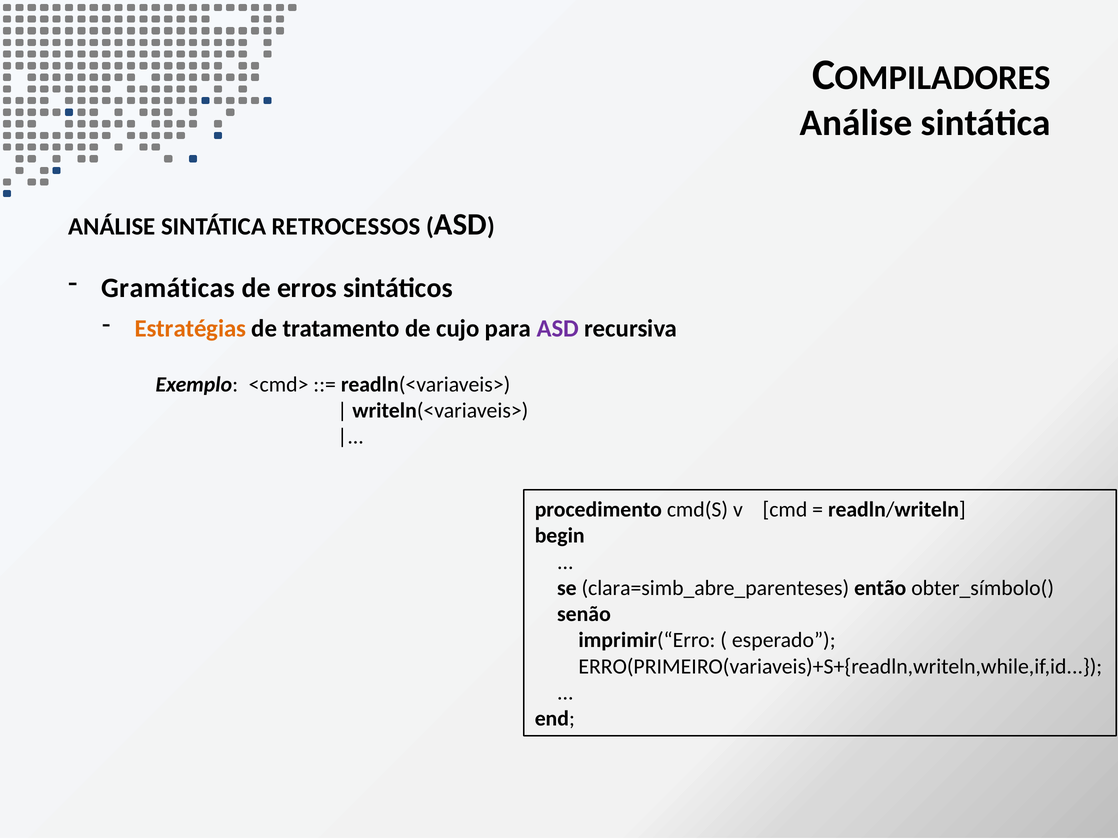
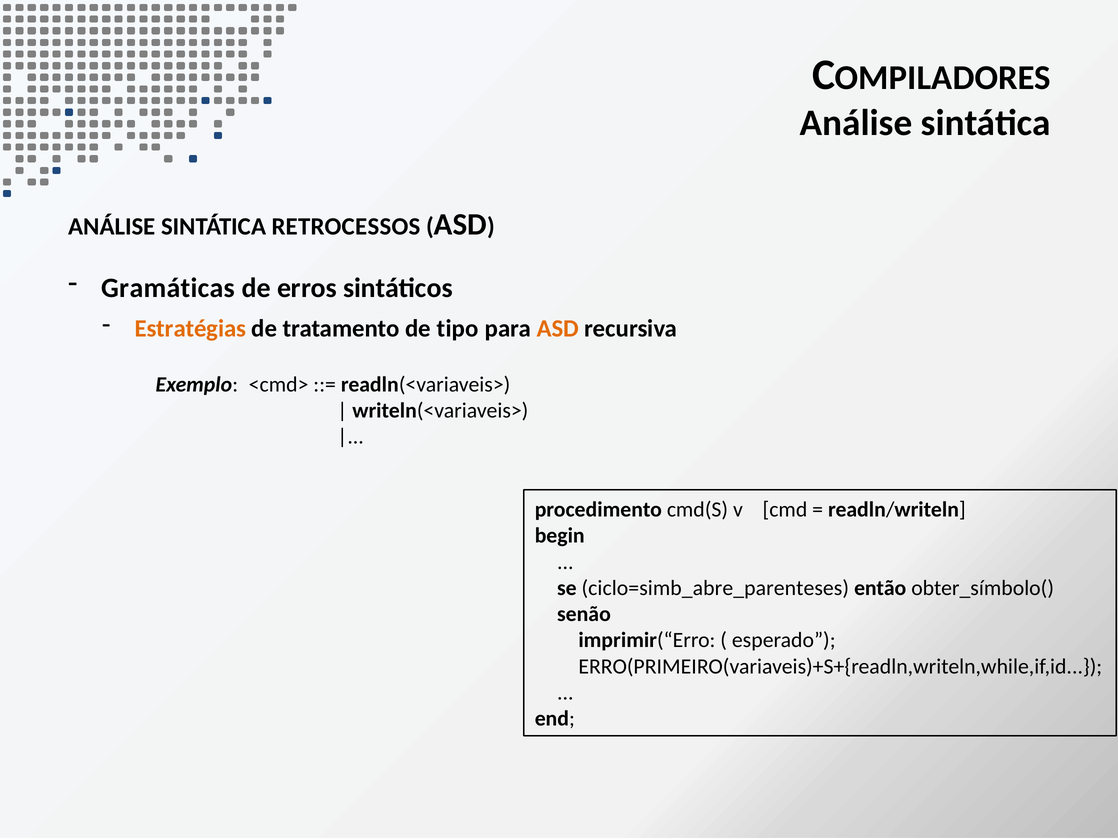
cujo: cujo -> tipo (458, 328)
ASD colour: purple -> orange (558, 328)
clara=simb_abre_parenteses: clara=simb_abre_parenteses -> ciclo=simb_abre_parenteses (715, 588)
